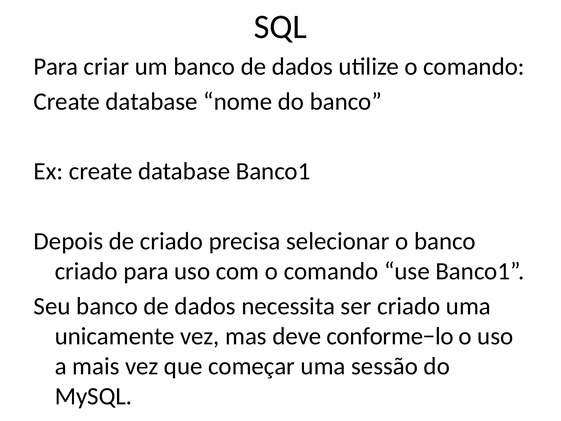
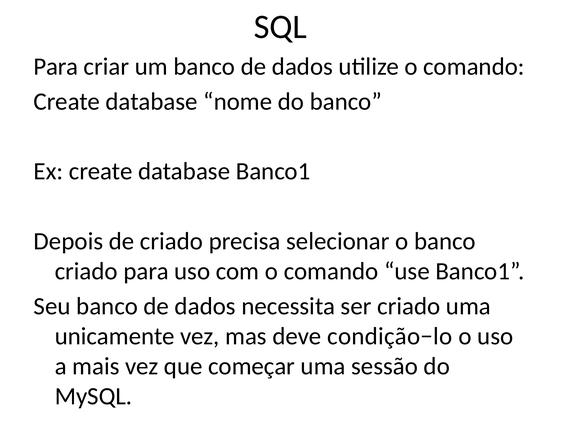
conforme−lo: conforme−lo -> condição−lo (390, 336)
